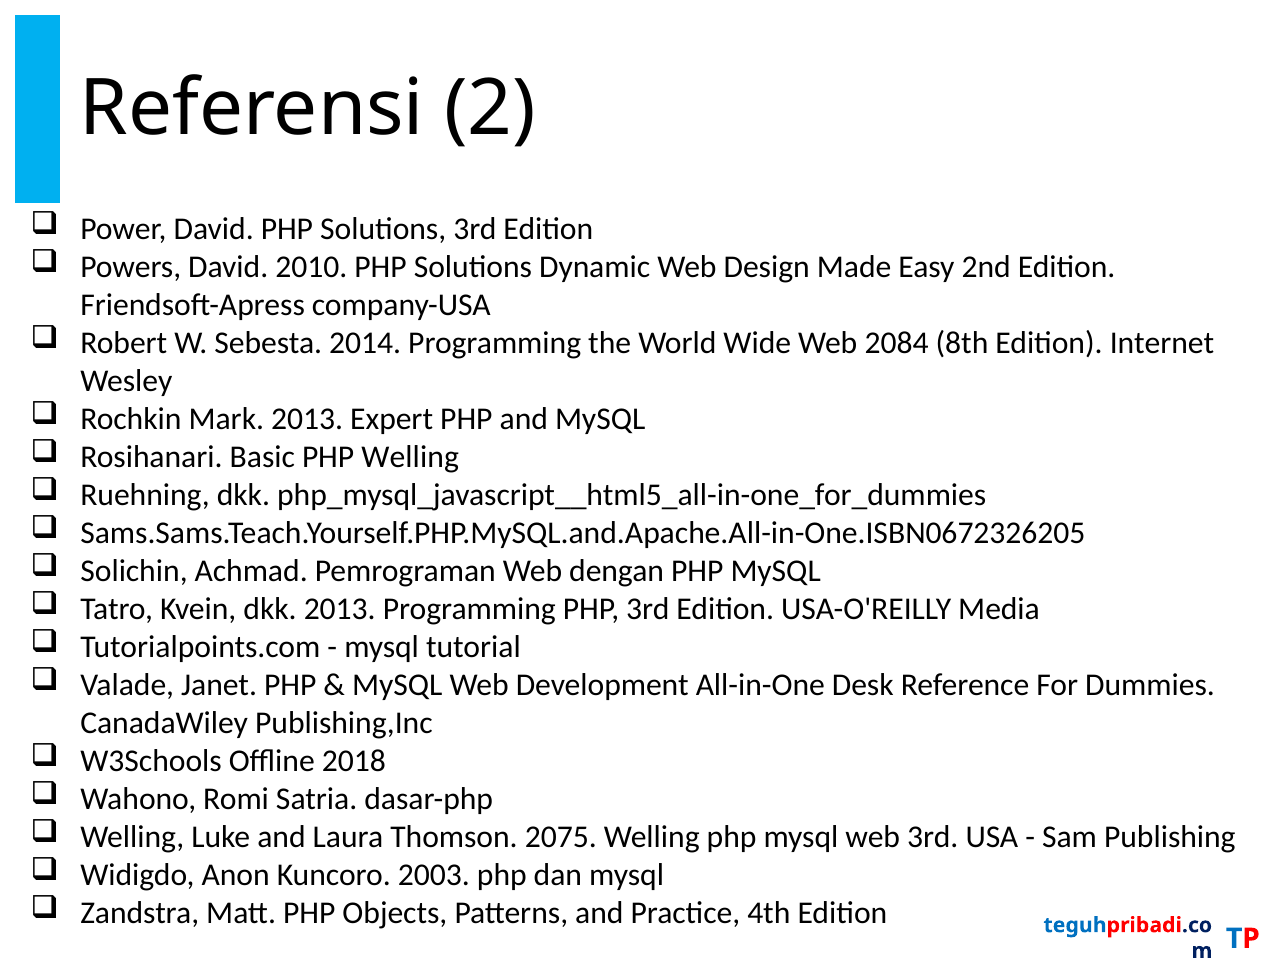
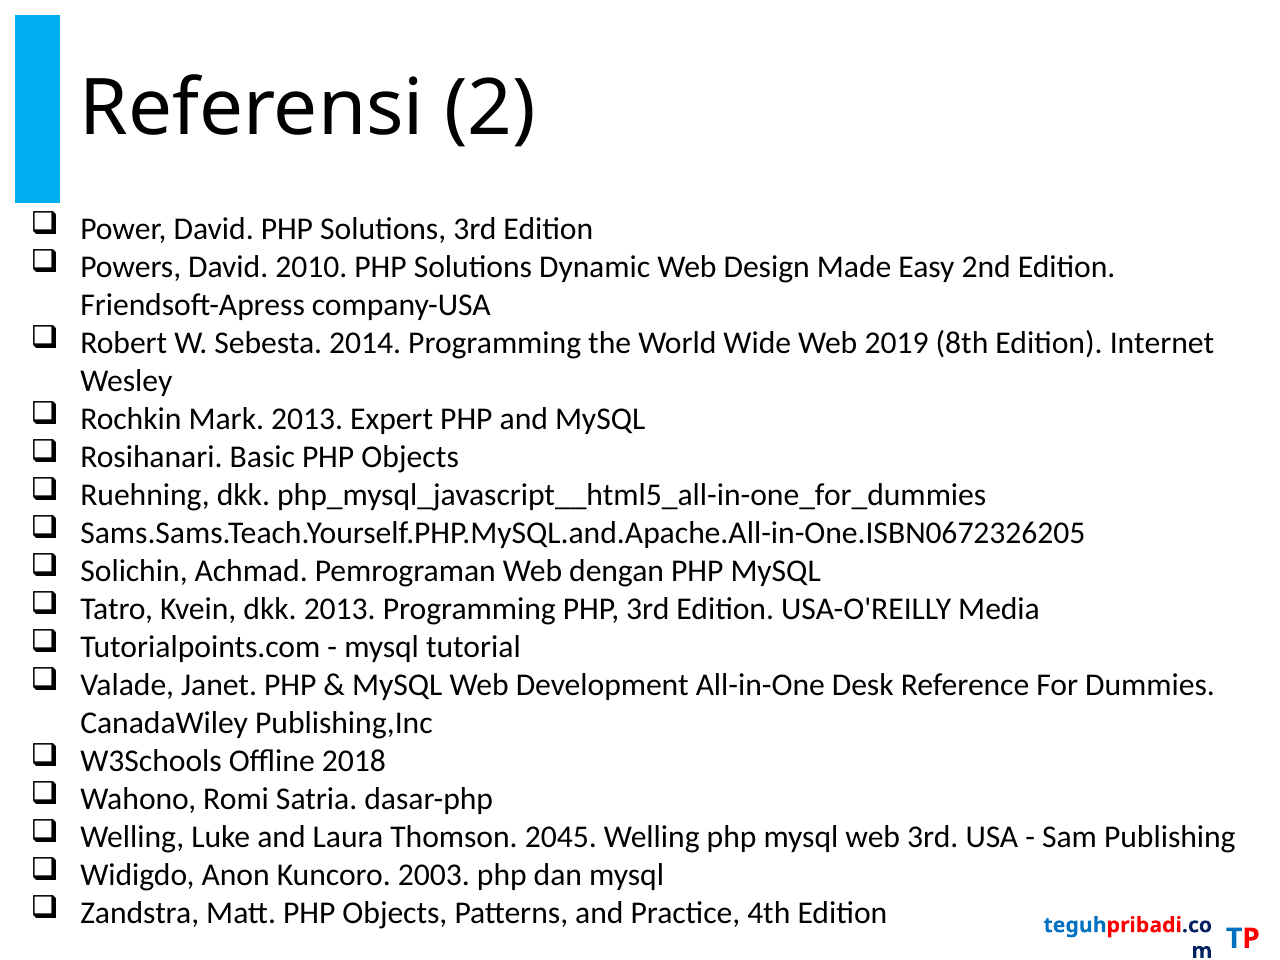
2084: 2084 -> 2019 (897, 344)
Basic PHP Welling: Welling -> Objects (410, 458)
2075: 2075 -> 2045 (561, 837)
